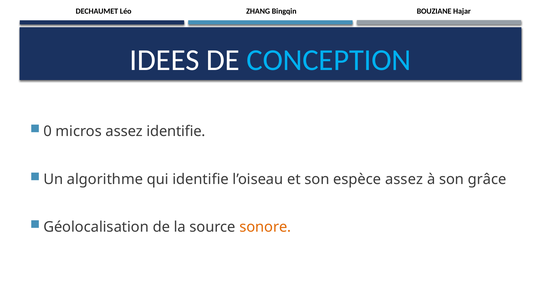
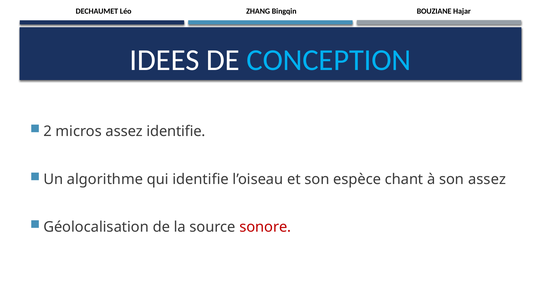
0: 0 -> 2 (48, 132)
espèce assez: assez -> chant (404, 179)
son grâce: grâce -> assez (487, 179)
sonore colour: orange -> red (265, 227)
